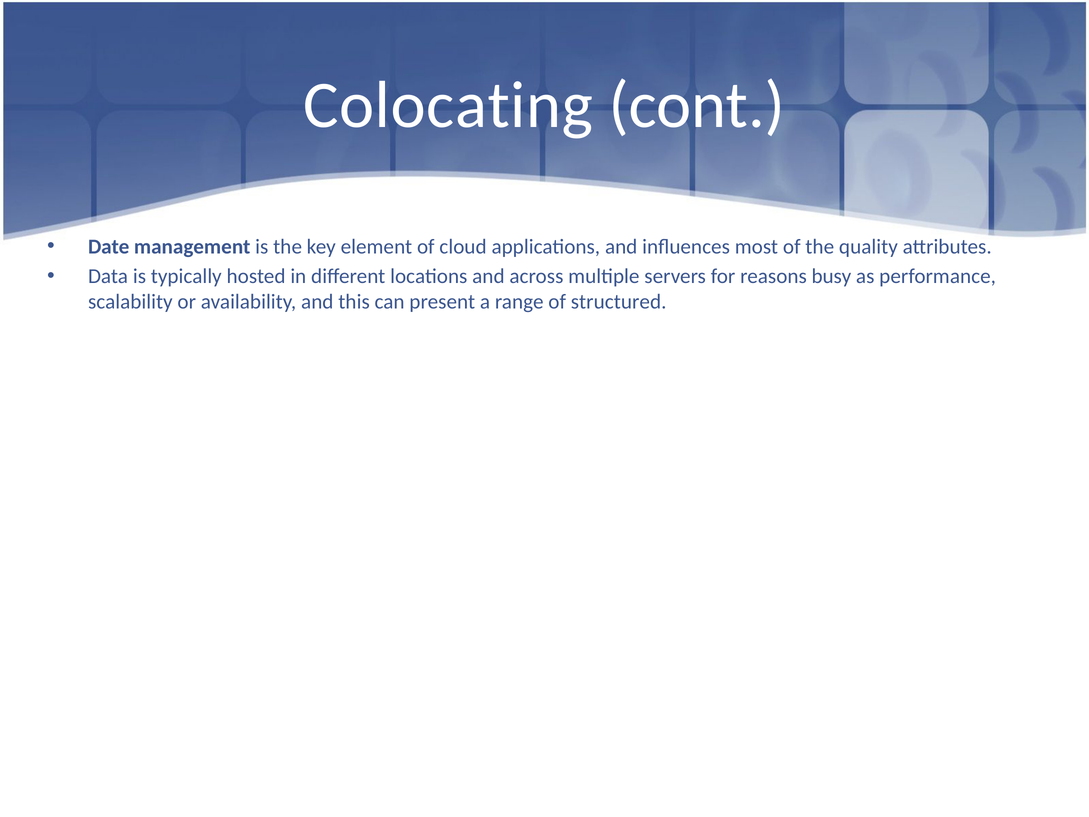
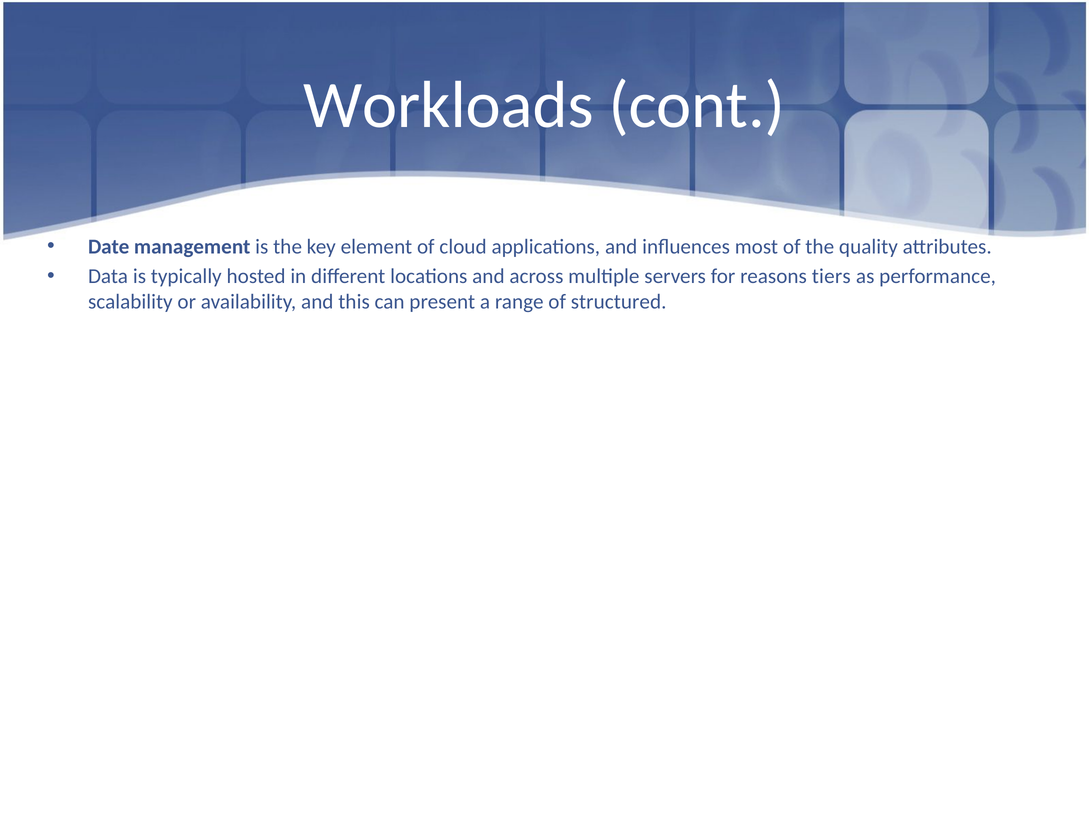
Colocating: Colocating -> Workloads (448, 105)
busy: busy -> tiers (831, 276)
